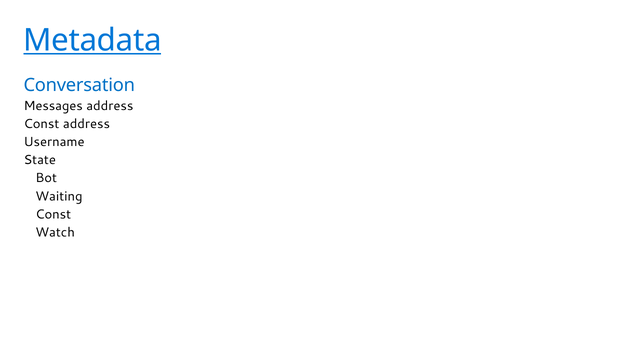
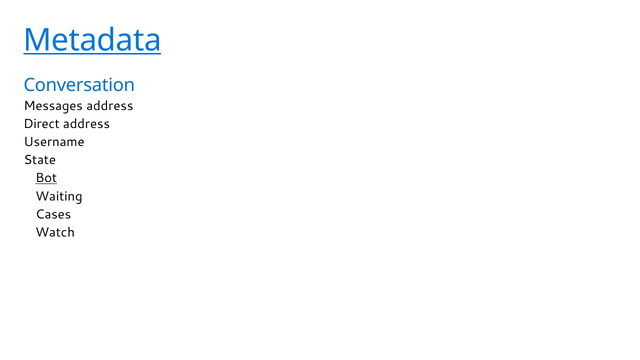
Const: Const -> Direct (42, 124)
Bot underline: none -> present (46, 178)
Const: Const -> Cases (53, 214)
